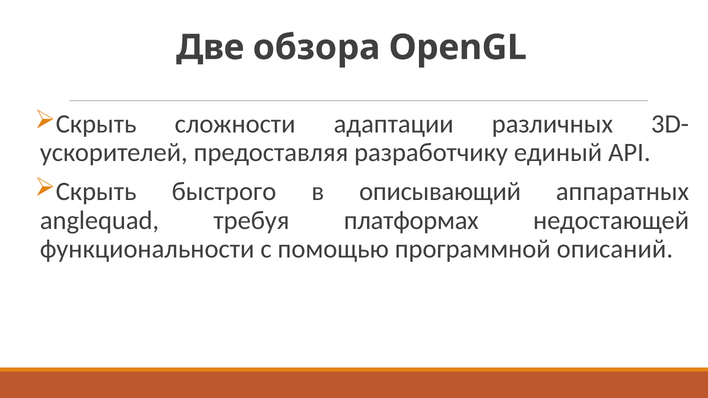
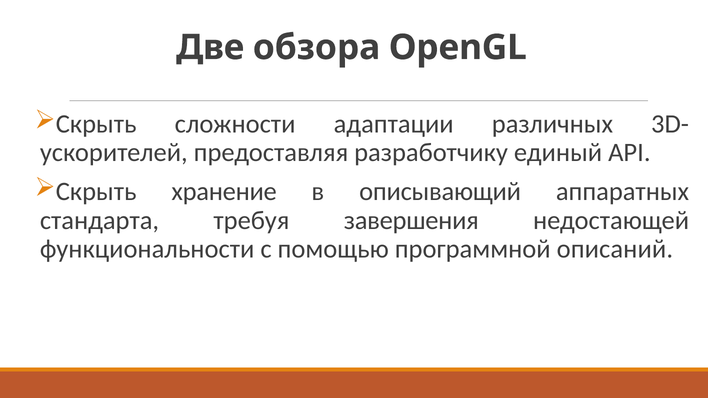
быстрого: быстрого -> хранение (224, 192)
anglequad: anglequad -> стандарта (99, 220)
платформах: платформах -> завершения (411, 220)
